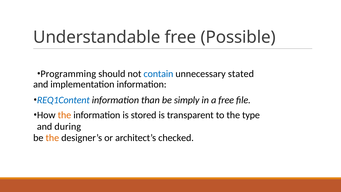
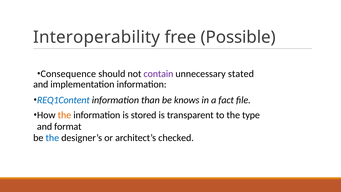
Understandable: Understandable -> Interoperability (97, 37)
Programming: Programming -> Consequence (68, 74)
contain colour: blue -> purple (158, 74)
simply: simply -> knows (187, 100)
a free: free -> fact (226, 100)
during: during -> format (68, 126)
the colour: orange -> blue (52, 138)
